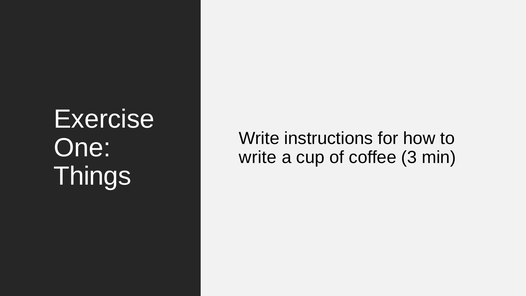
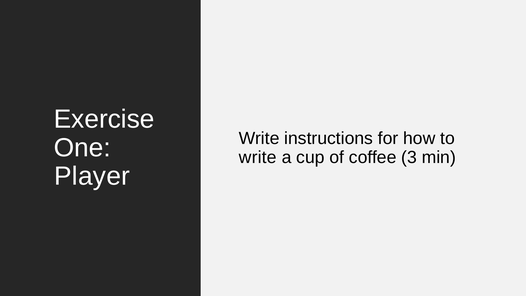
Things: Things -> Player (92, 176)
